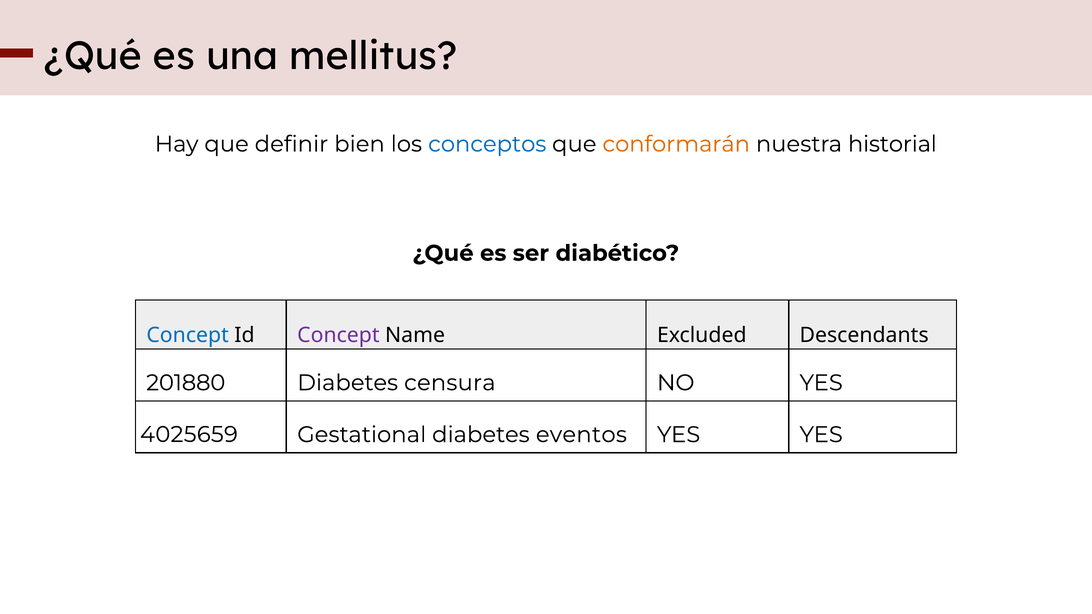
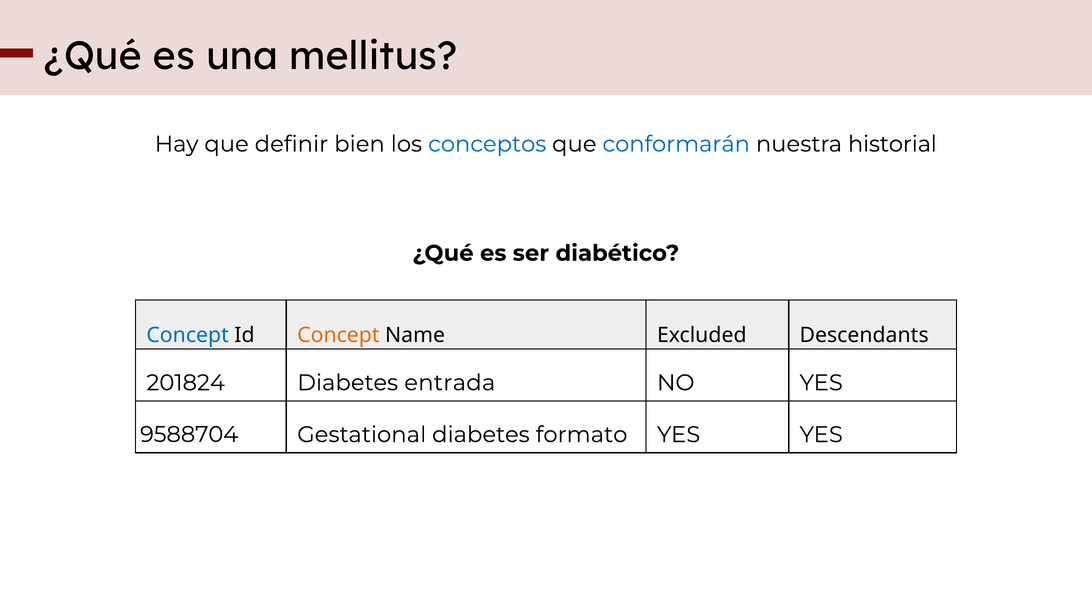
conformarán colour: orange -> blue (676, 144)
Concept colour: purple -> orange (338, 336)
201880: 201880 -> 201824 (186, 383)
censura: censura -> entrada (450, 383)
4025659: 4025659 -> 9588704 (189, 435)
eventos: eventos -> formato (582, 435)
